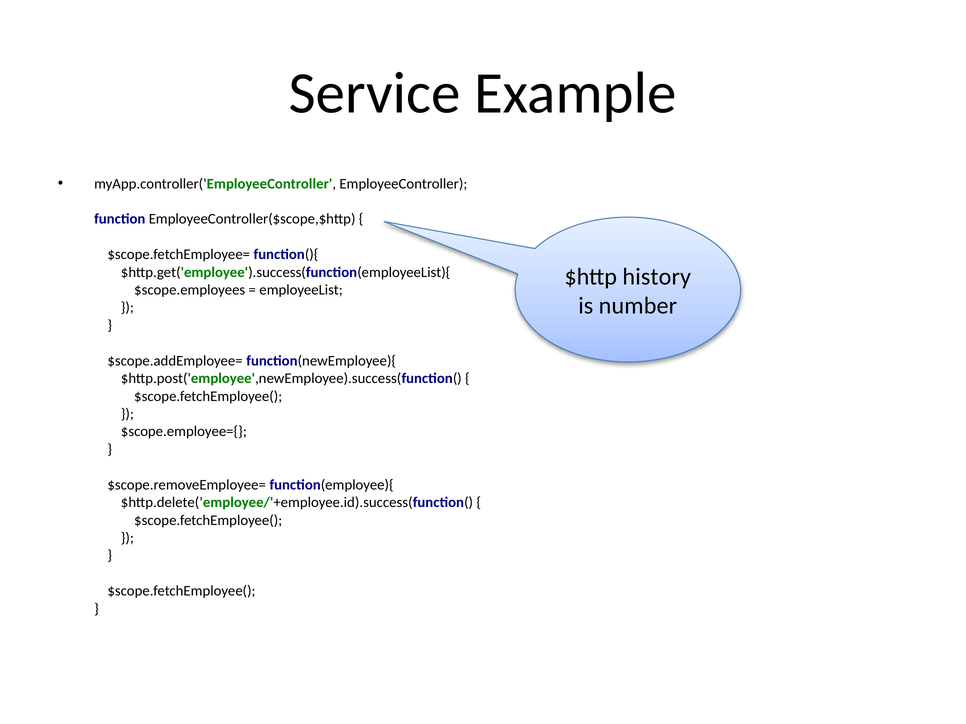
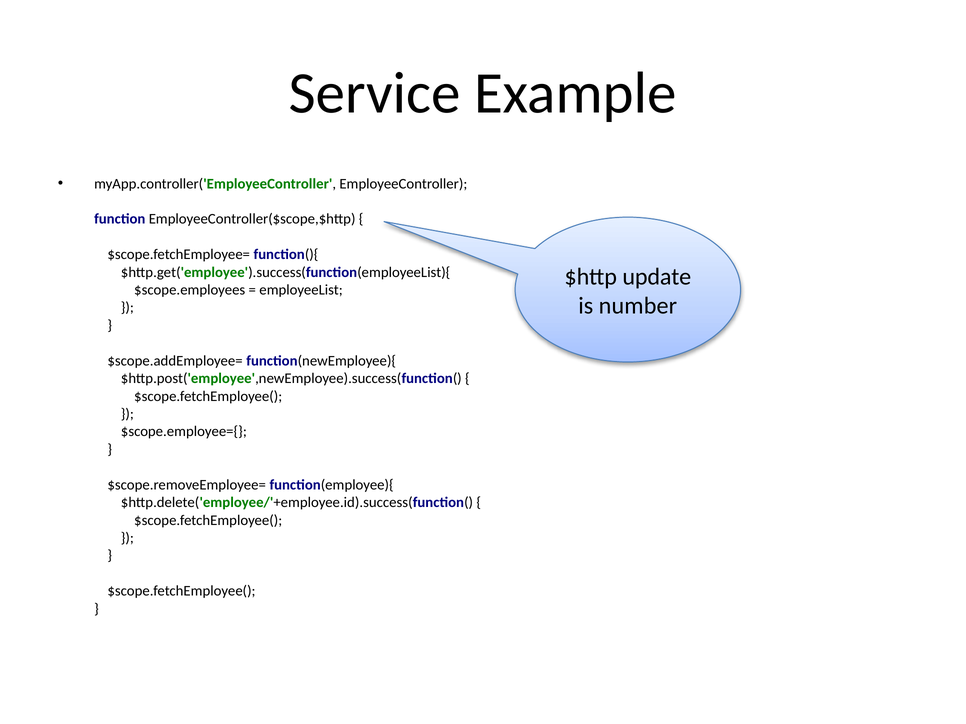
history: history -> update (657, 277)
